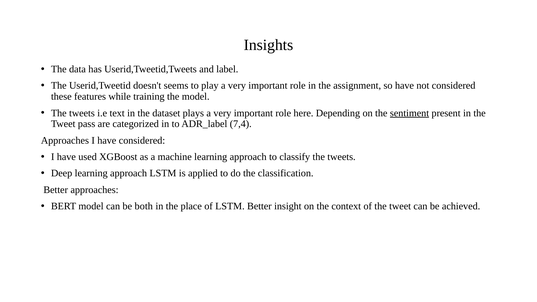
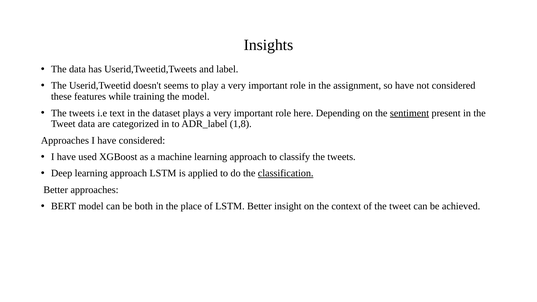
Tweet pass: pass -> data (87, 124)
7,4: 7,4 -> 1,8 (241, 124)
classification underline: none -> present (286, 173)
